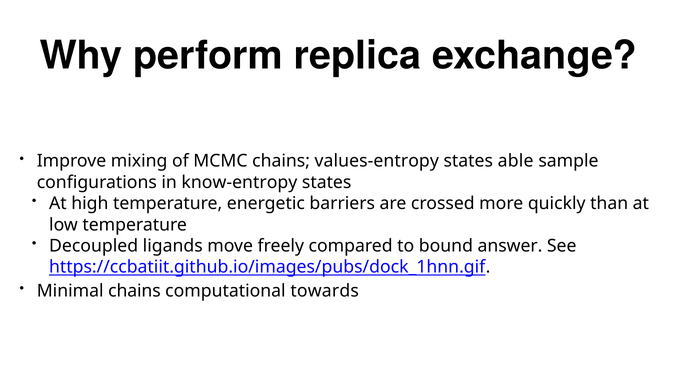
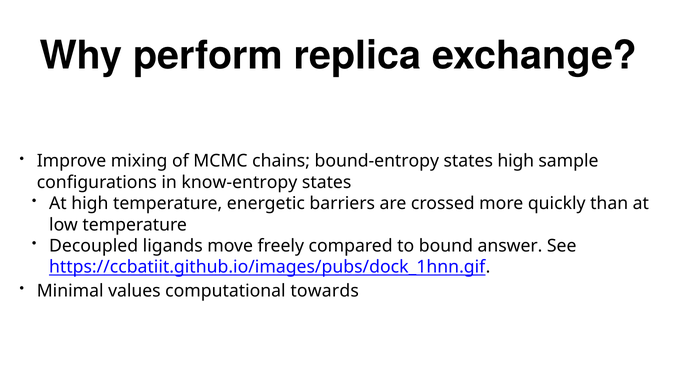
values-entropy: values-entropy -> bound-entropy (377, 161)
states able: able -> high (516, 161)
Minimal chains: chains -> values (134, 291)
